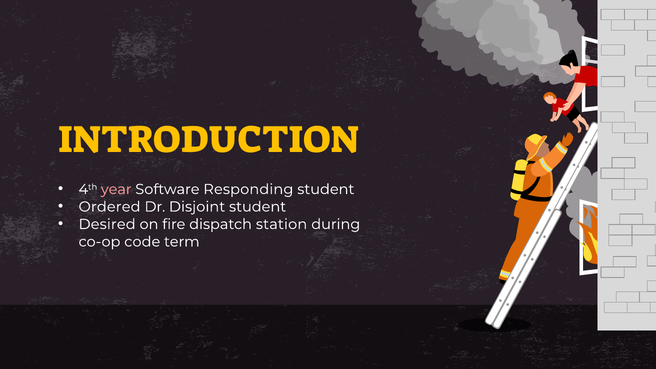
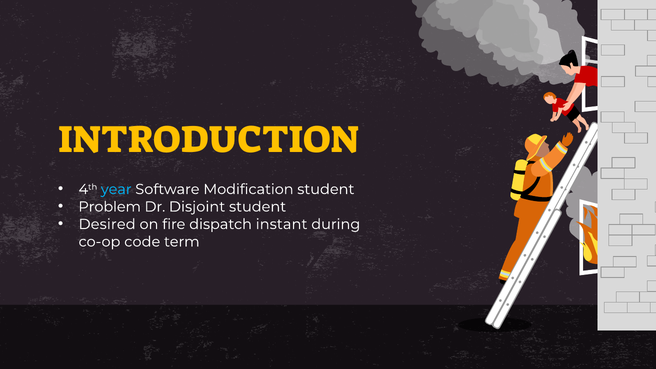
year colour: pink -> light blue (116, 189)
Responding: Responding -> Modification (248, 189)
Ordered: Ordered -> Problem (110, 207)
station: station -> instant (282, 224)
